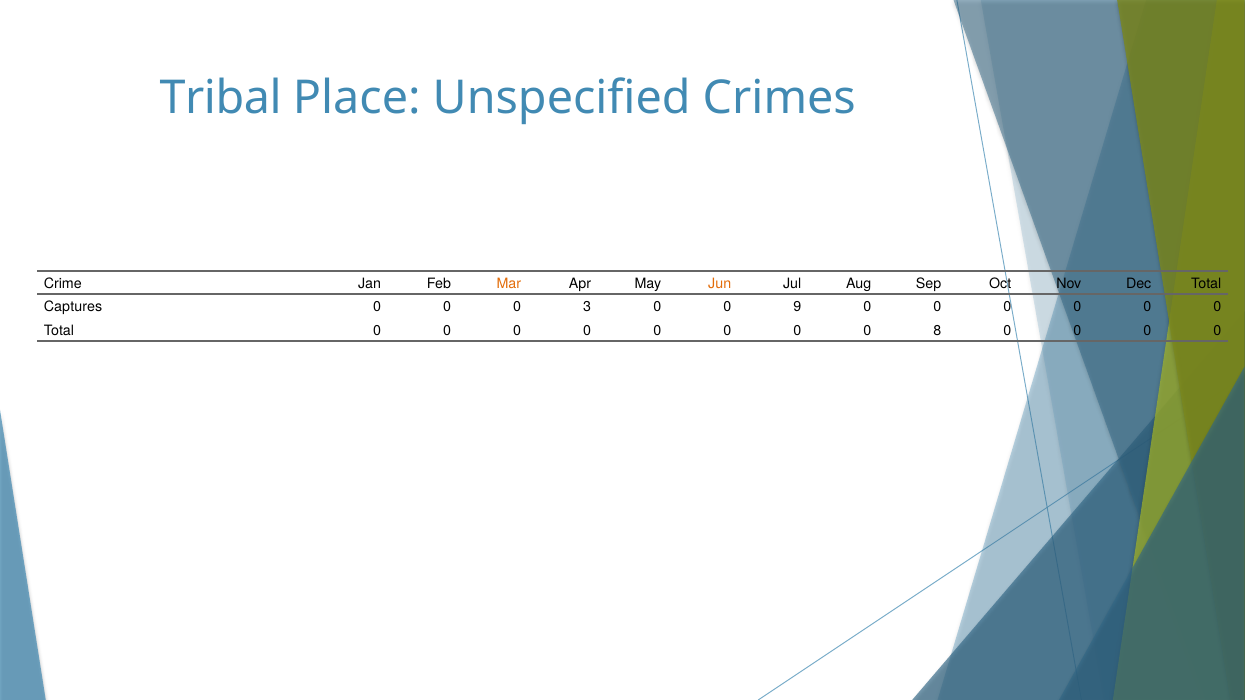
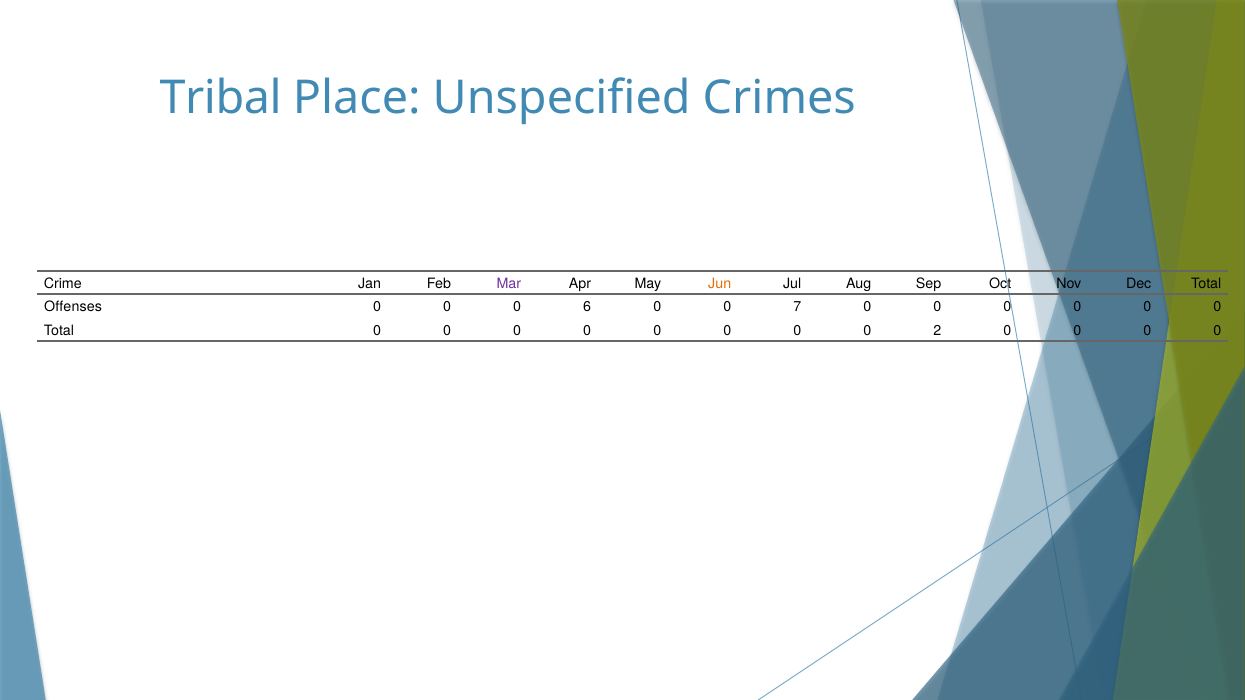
Mar colour: orange -> purple (509, 284)
Captures: Captures -> Offenses (73, 307)
3: 3 -> 6 (587, 307)
9: 9 -> 7 (797, 307)
8: 8 -> 2 (937, 331)
